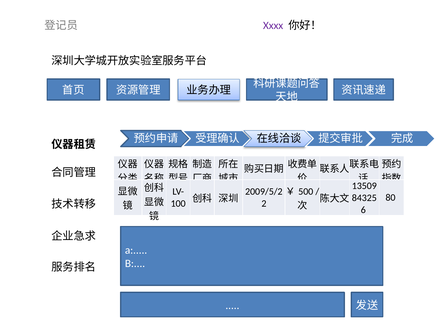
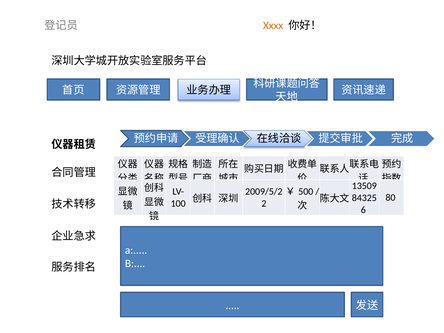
Xxxx colour: purple -> orange (273, 26)
